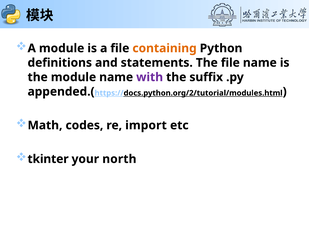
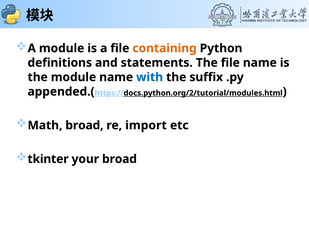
with colour: purple -> blue (150, 77)
Math codes: codes -> broad (84, 125)
your north: north -> broad (119, 159)
